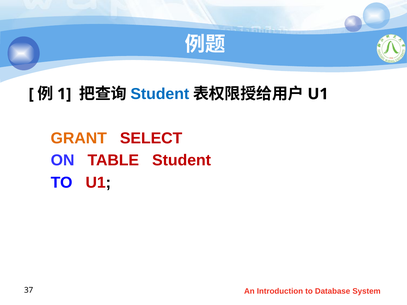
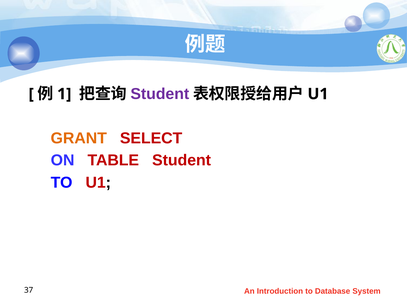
Student colour: blue -> purple (160, 94)
